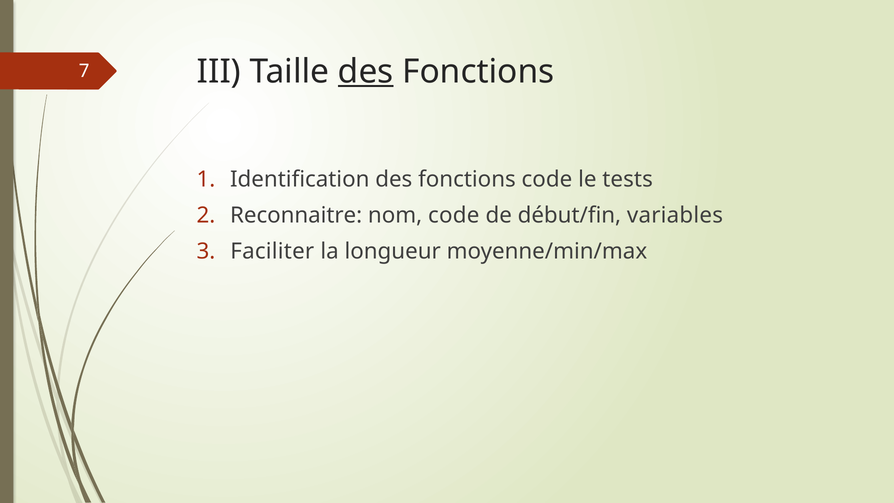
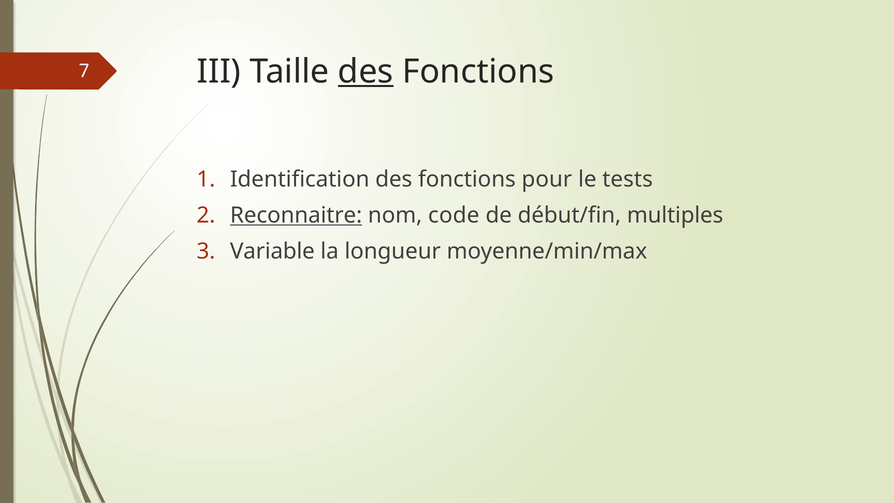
fonctions code: code -> pour (547, 179)
Reconnaitre underline: none -> present (296, 215)
variables: variables -> multiples (675, 215)
Faciliter: Faciliter -> Variable (272, 252)
